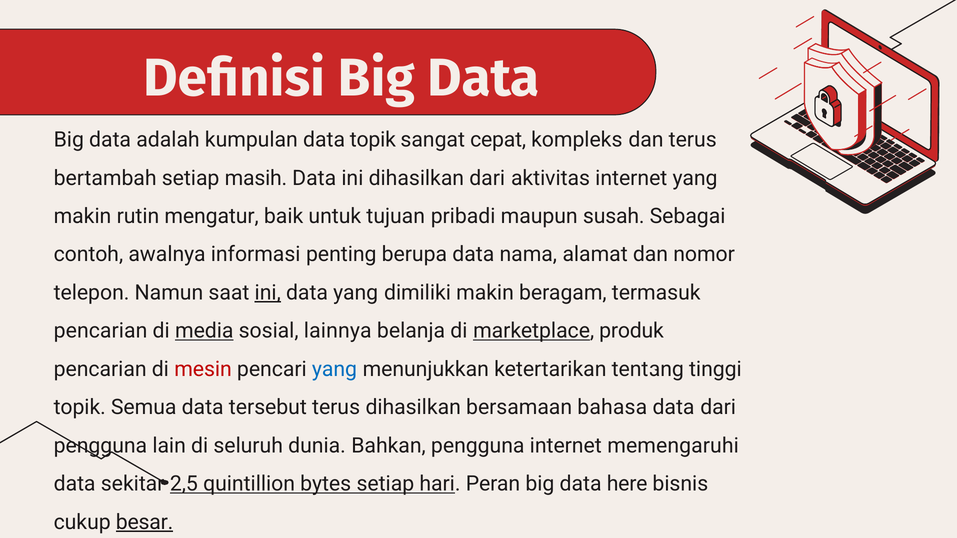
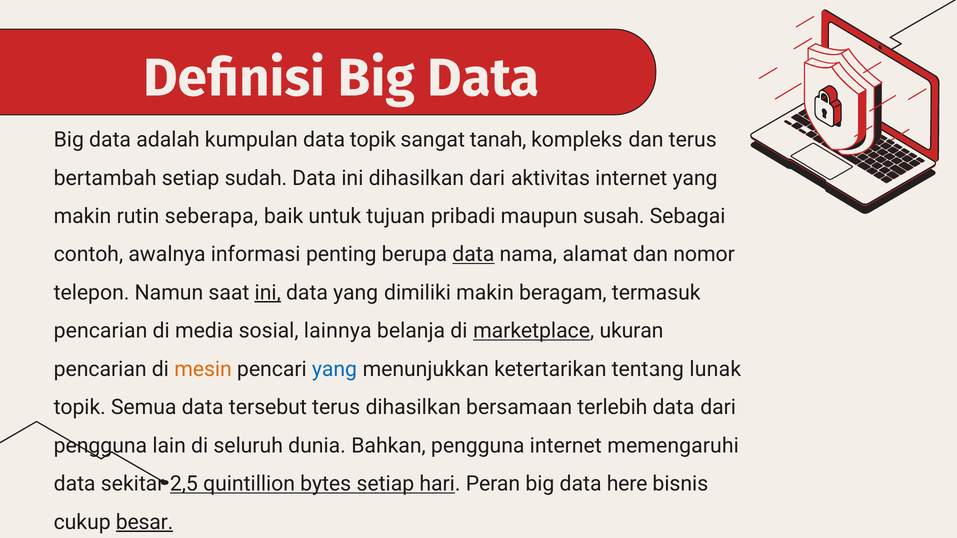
cepat: cepat -> tanah (498, 140)
masih: masih -> sudah (256, 178)
mengatur: mengatur -> seberapa (211, 216)
data underline: none -> present (473, 255)
media underline: present -> none (204, 331)
produk: produk -> ukuran (631, 331)
mesin colour: red -> orange (203, 369)
tinggi: tinggi -> lunak (715, 369)
bahasa: bahasa -> terlebih (612, 408)
